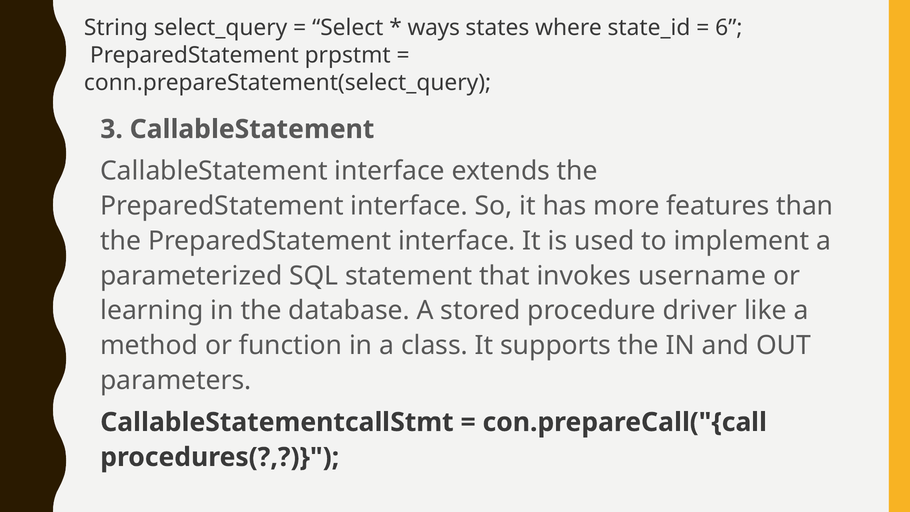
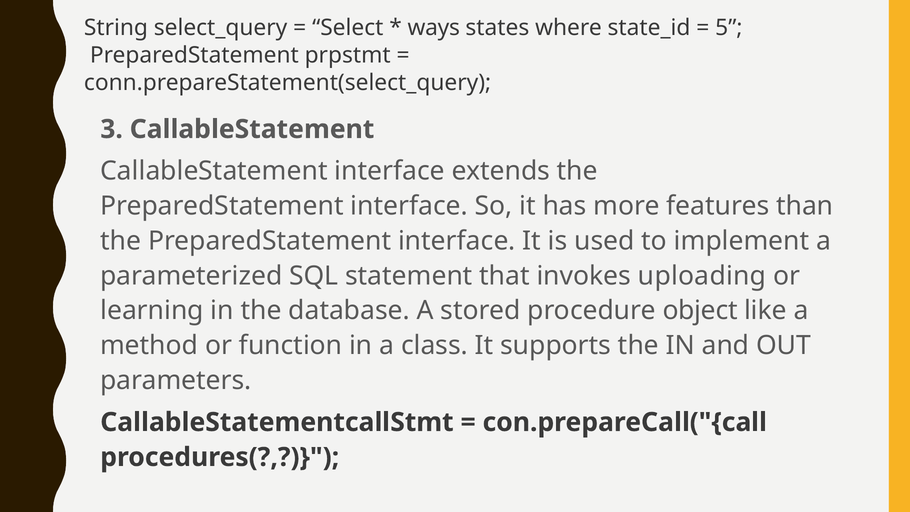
6: 6 -> 5 (729, 28)
username: username -> uploading (702, 276)
driver: driver -> object (700, 311)
